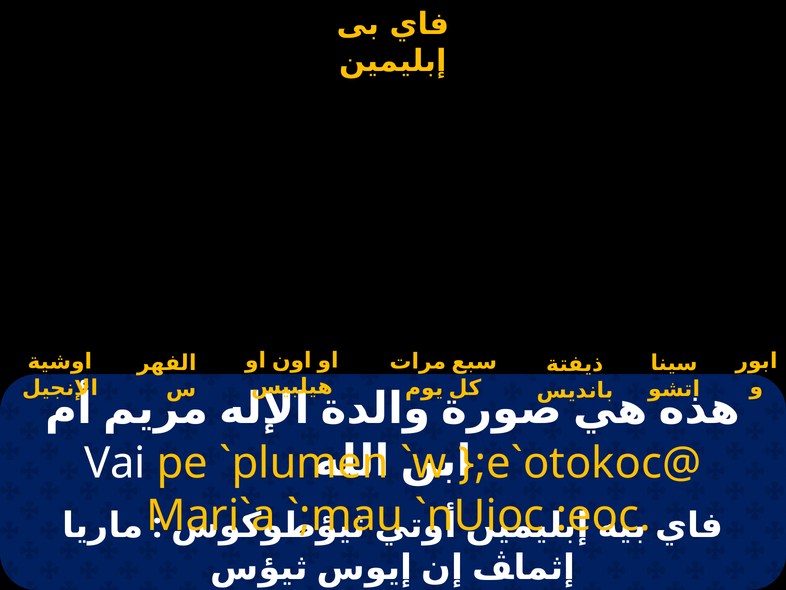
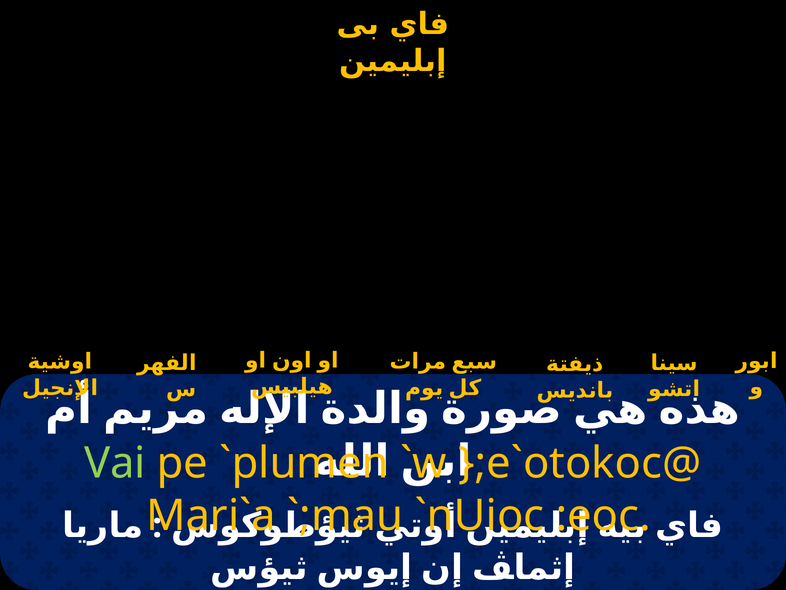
Vai colour: white -> light green (115, 463)
